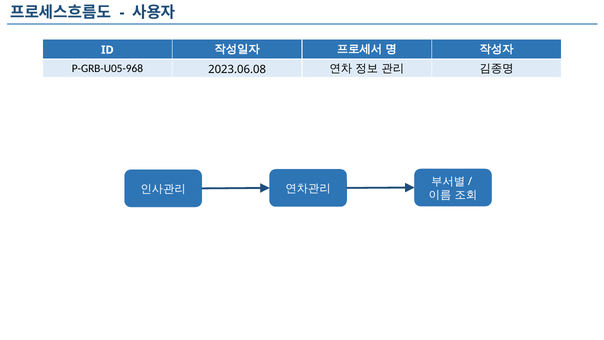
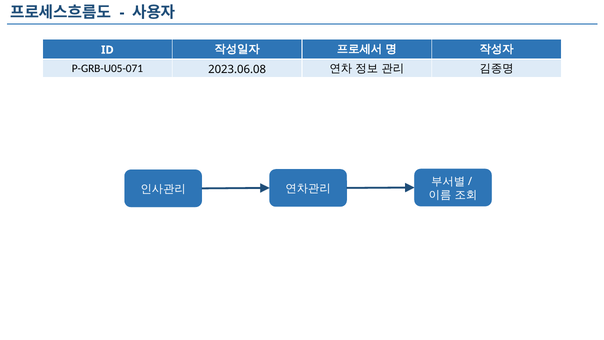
P-GRB-U05-968: P-GRB-U05-968 -> P-GRB-U05-071 (107, 68)
